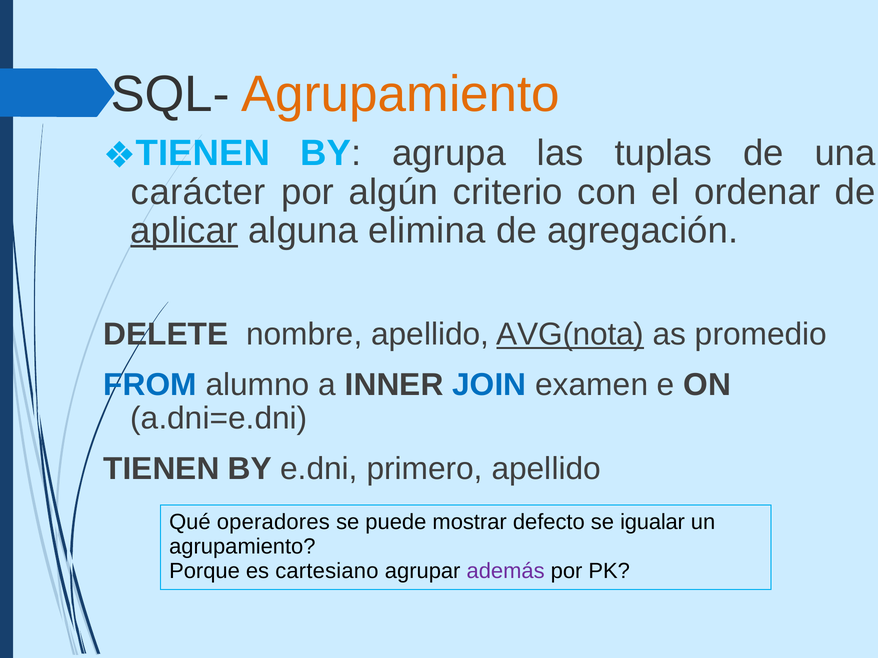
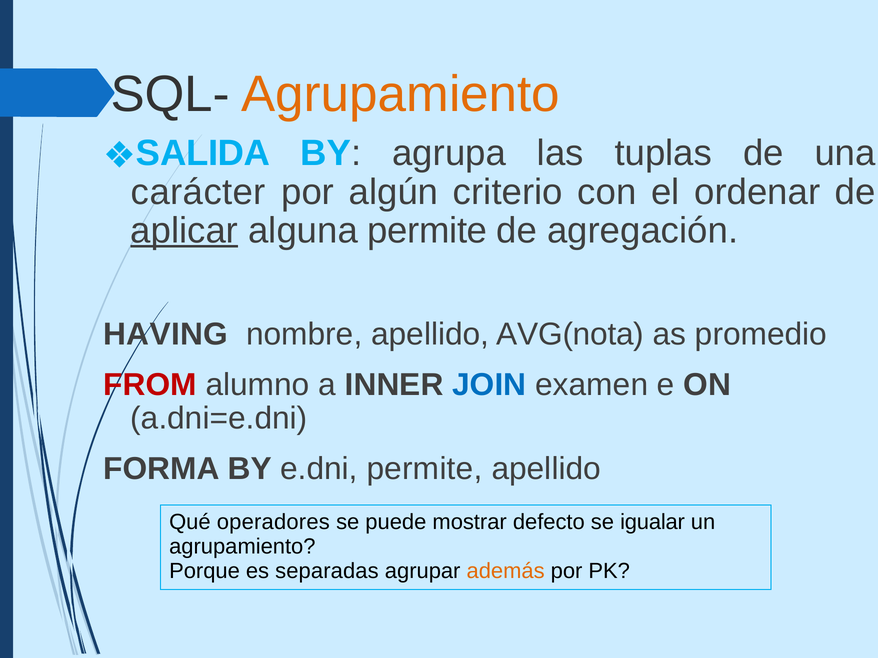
TIENEN: TIENEN -> SALIDA (203, 153)
alguna elimina: elimina -> permite (427, 231)
DELETE: DELETE -> HAVING (166, 334)
AVG(nota underline: present -> none (570, 334)
FROM colour: blue -> red (150, 385)
TIENEN: TIENEN -> FORMA (161, 469)
e.dni primero: primero -> permite (425, 469)
cartesiano: cartesiano -> separadas (327, 571)
además colour: purple -> orange (506, 571)
